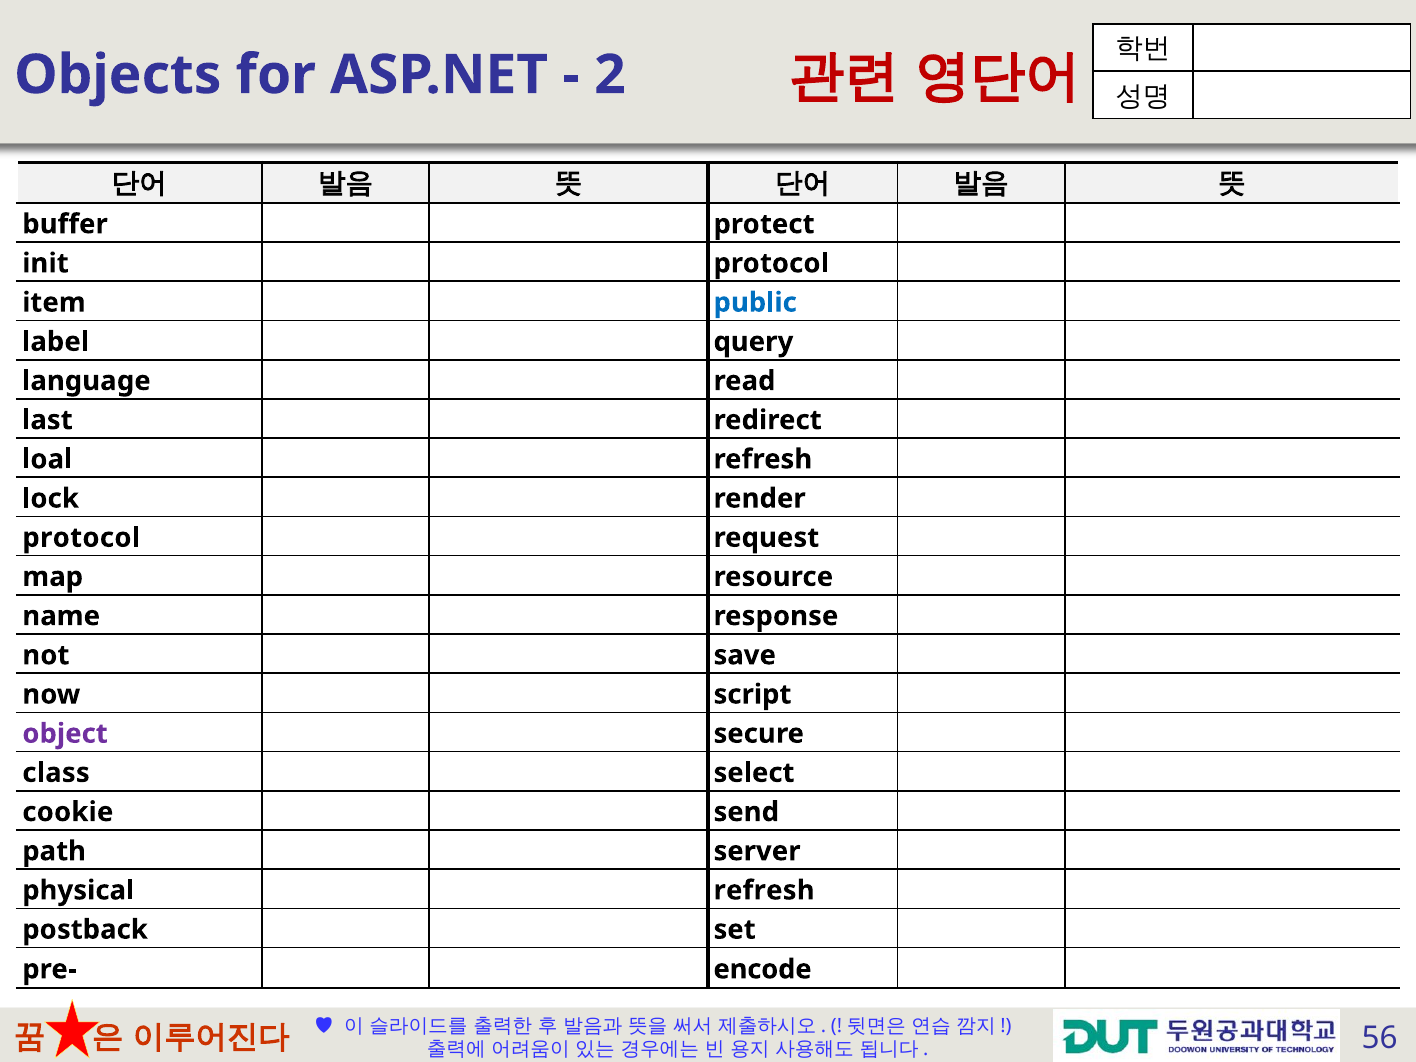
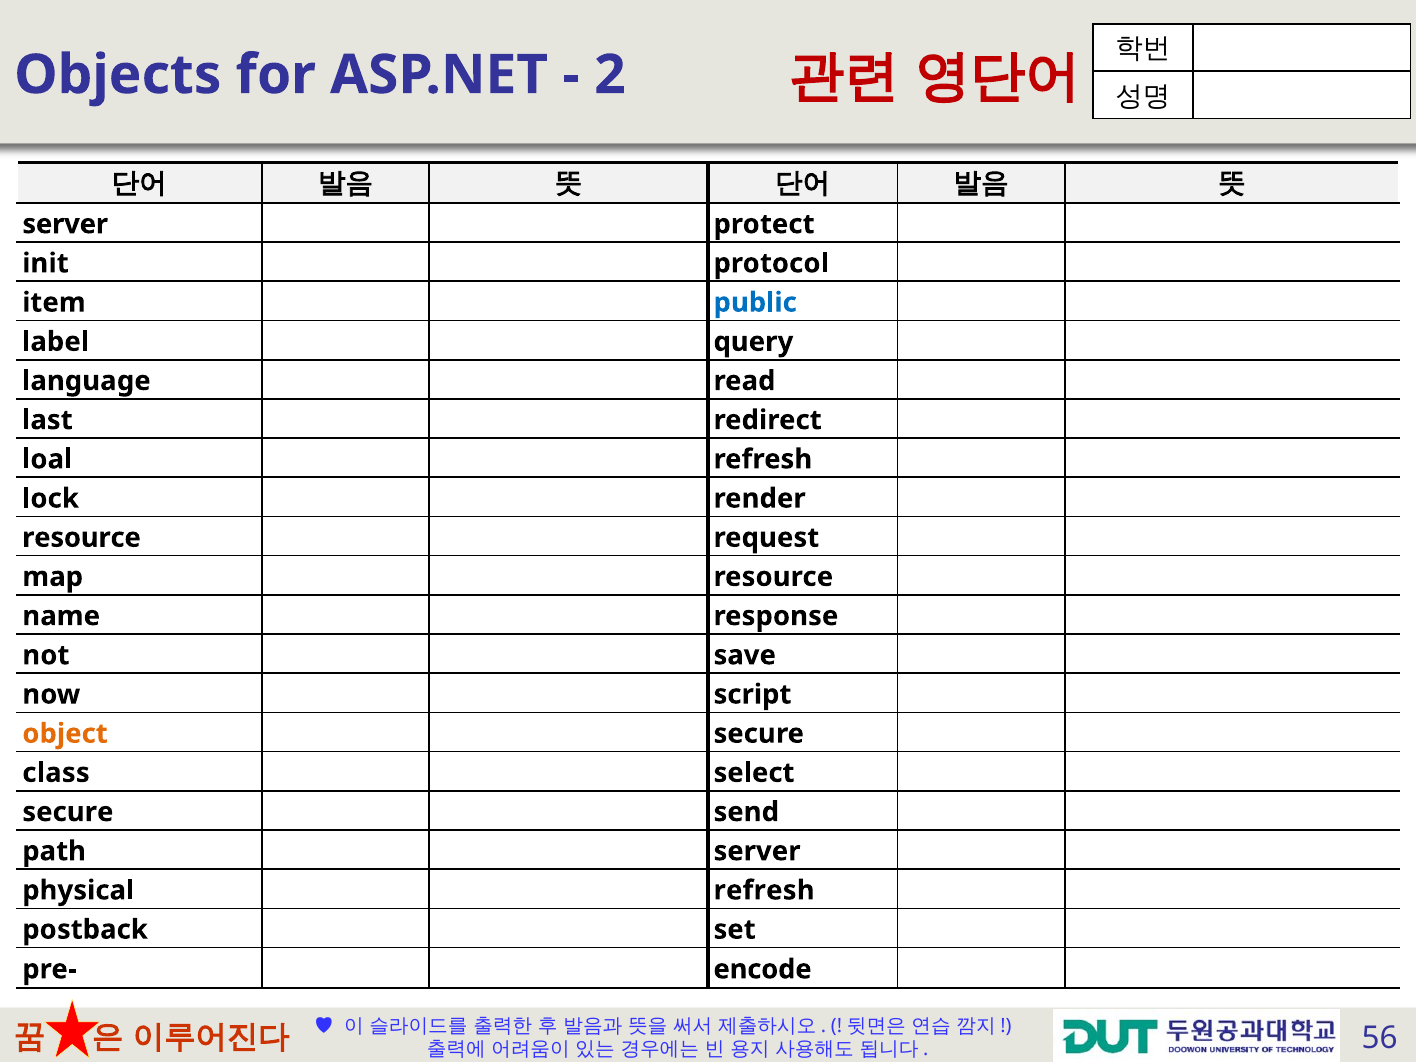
buffer: buffer -> server (65, 224)
protocol: protocol -> resource (81, 538)
object colour: purple -> orange (65, 734)
cookie: cookie -> secure (68, 812)
